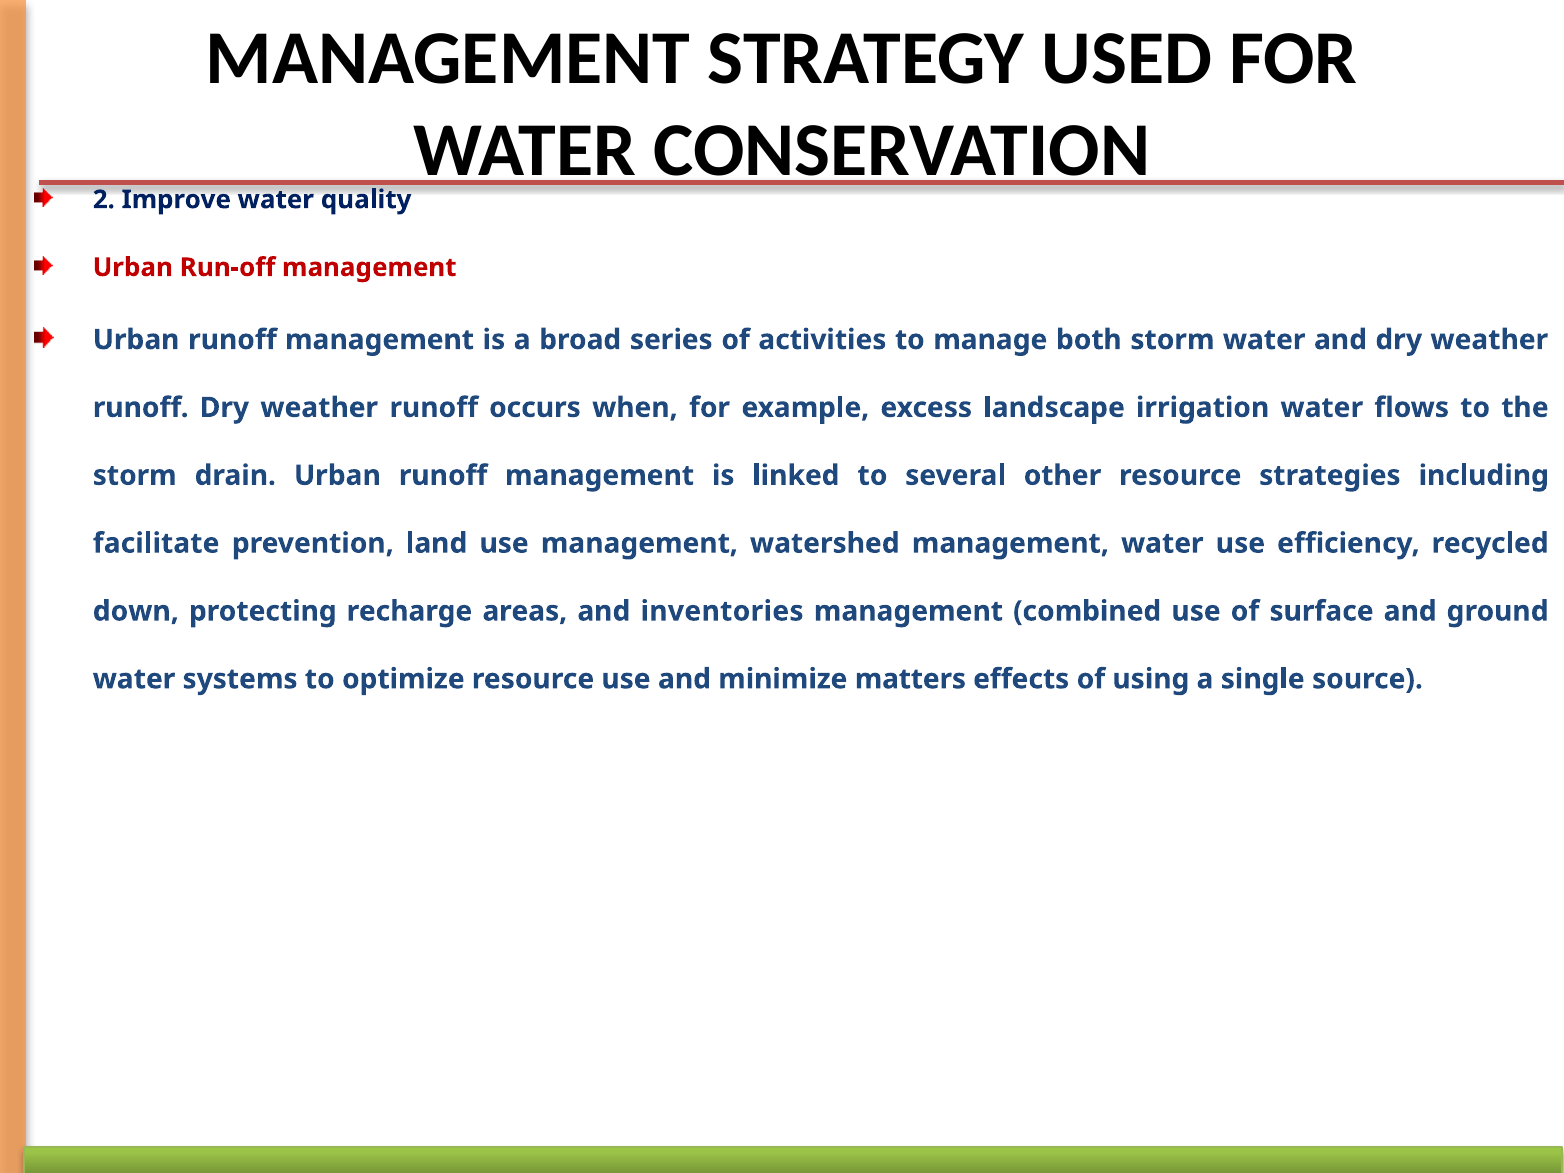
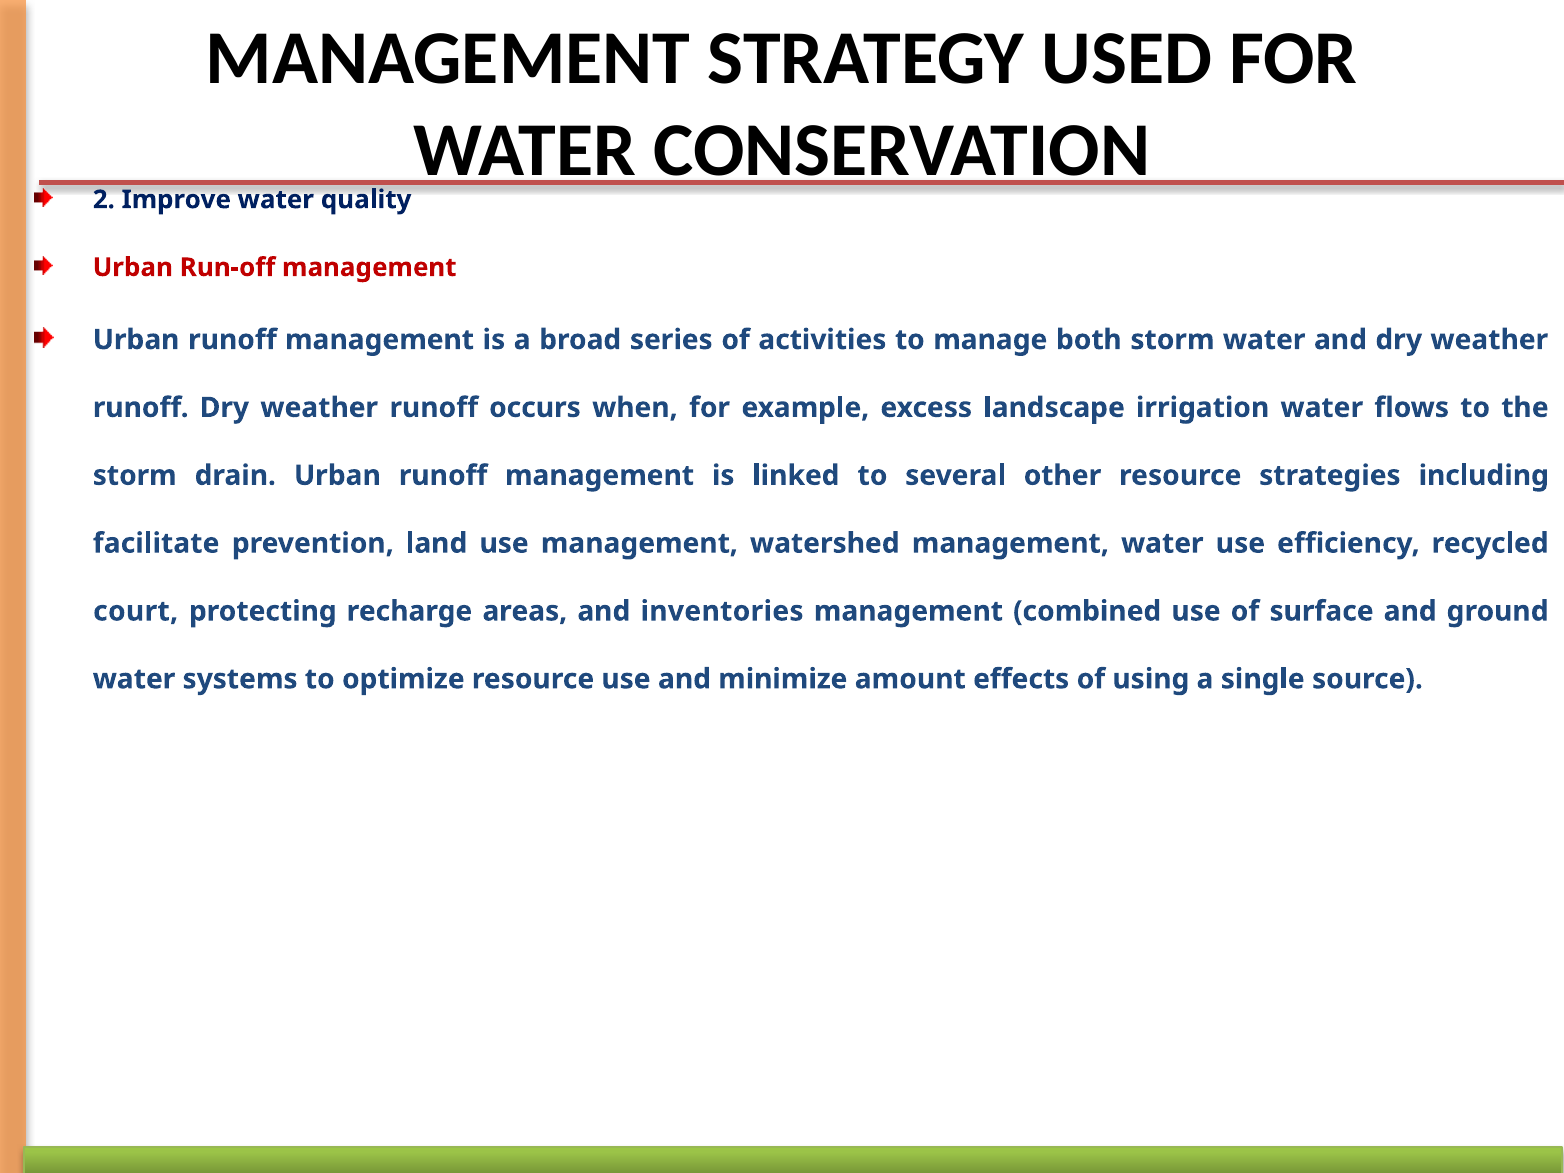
down: down -> court (136, 611)
matters: matters -> amount (910, 679)
